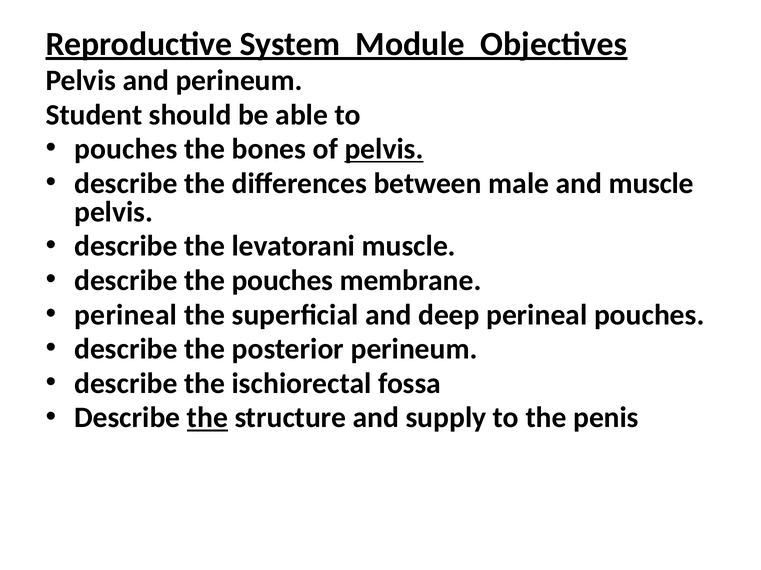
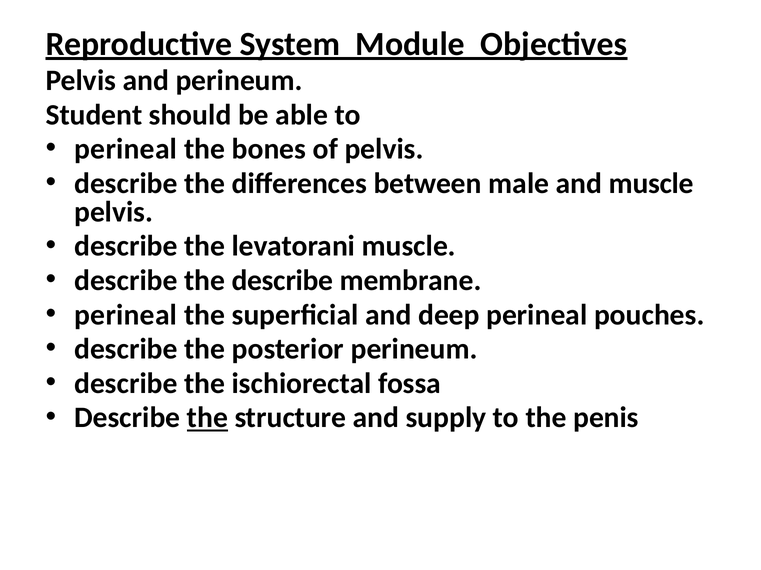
pouches: pouches -> perineal (126, 149)
pelvis underline: present -> none (384, 149)
the pouches: pouches -> describe (282, 281)
